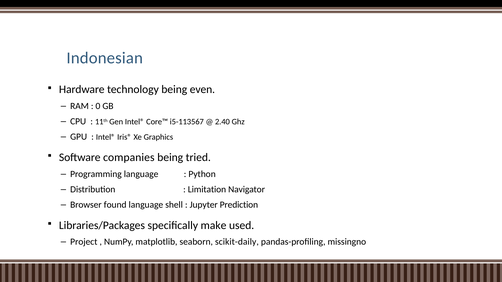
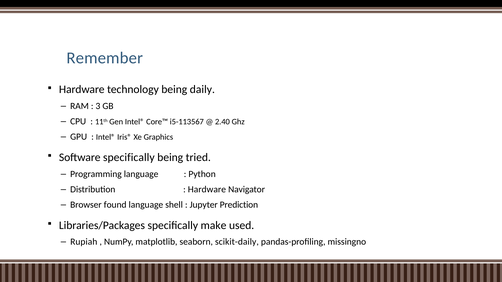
Indonesian: Indonesian -> Remember (105, 58)
even: even -> daily (202, 90)
0: 0 -> 3 (98, 106)
Software companies: companies -> specifically (129, 158)
Limitation: Limitation -> Hardware (207, 190)
Project: Project -> Rupiah (84, 242)
